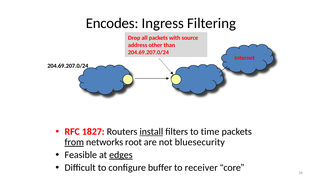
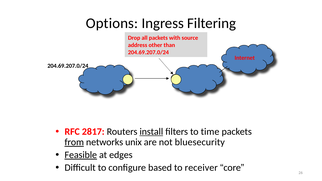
Encodes: Encodes -> Options (112, 23)
1827: 1827 -> 2817 (93, 132)
root: root -> unix (134, 142)
Feasible underline: none -> present (81, 155)
edges underline: present -> none (121, 155)
buffer: buffer -> based (160, 168)
